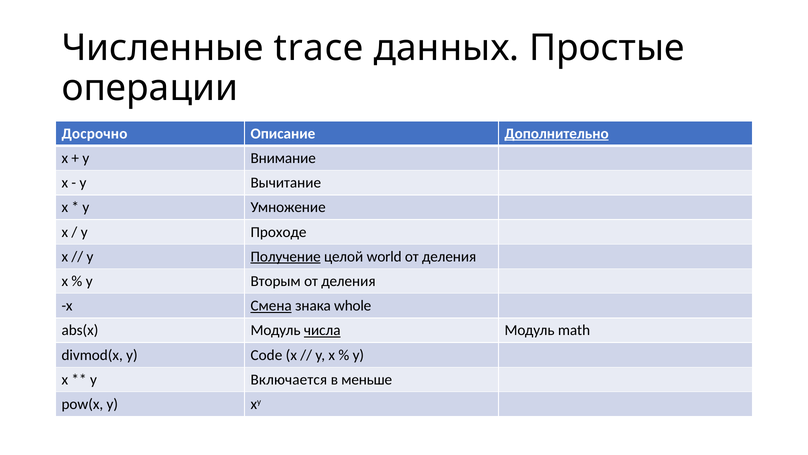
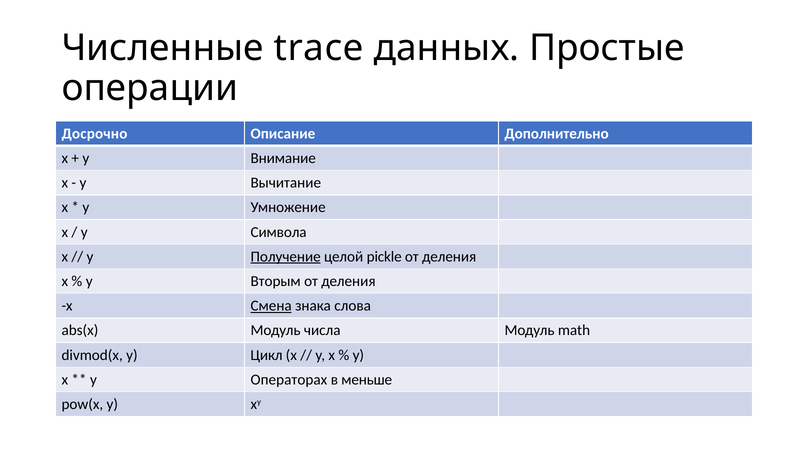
Дополнительно underline: present -> none (557, 133)
Проходе: Проходе -> Символа (279, 232)
world: world -> pickle (384, 256)
whole: whole -> слова (353, 305)
числа underline: present -> none (322, 330)
Code: Code -> Цикл (267, 355)
Включается: Включается -> Операторах (289, 379)
